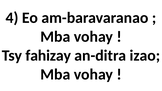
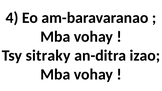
fahizay: fahizay -> sitraky (48, 56)
